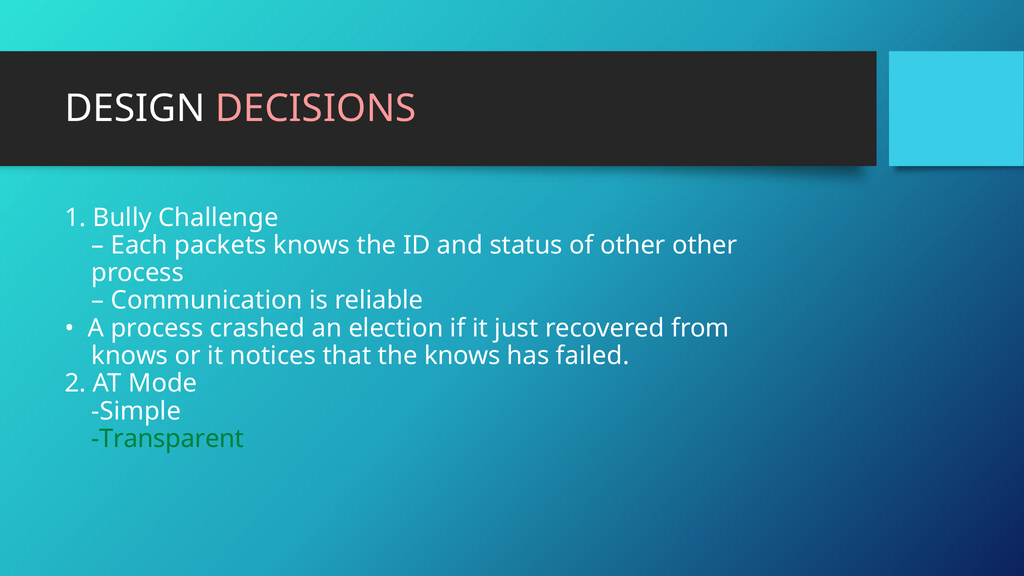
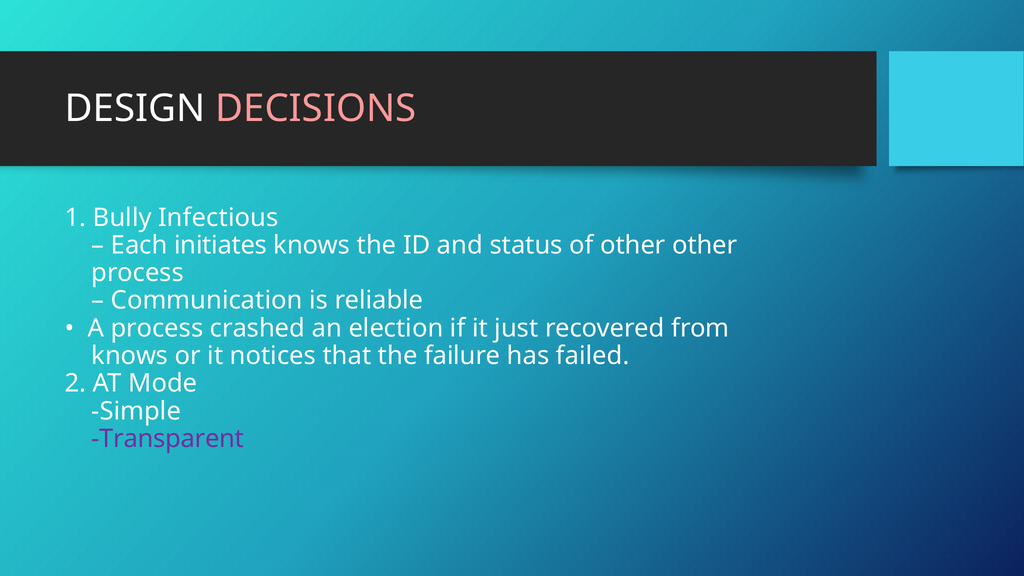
Challenge: Challenge -> Infectious (218, 218)
packets: packets -> initiates (221, 245)
the knows: knows -> failure (462, 356)
Transparent colour: green -> purple (168, 439)
